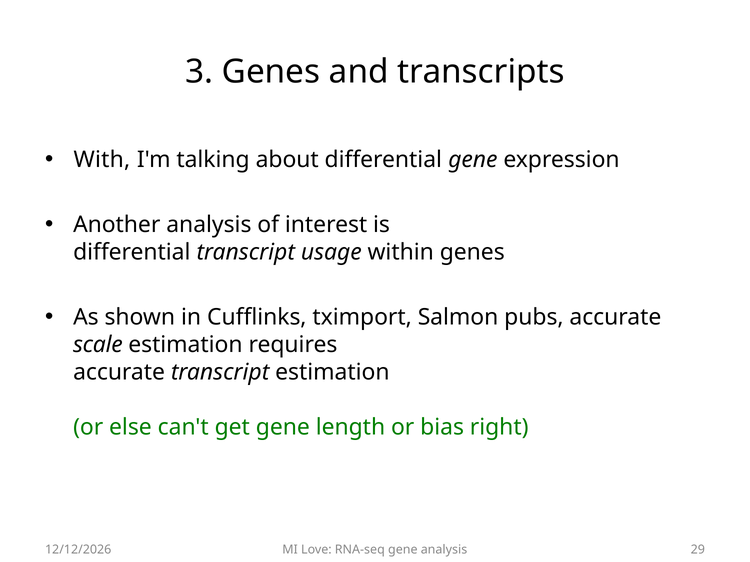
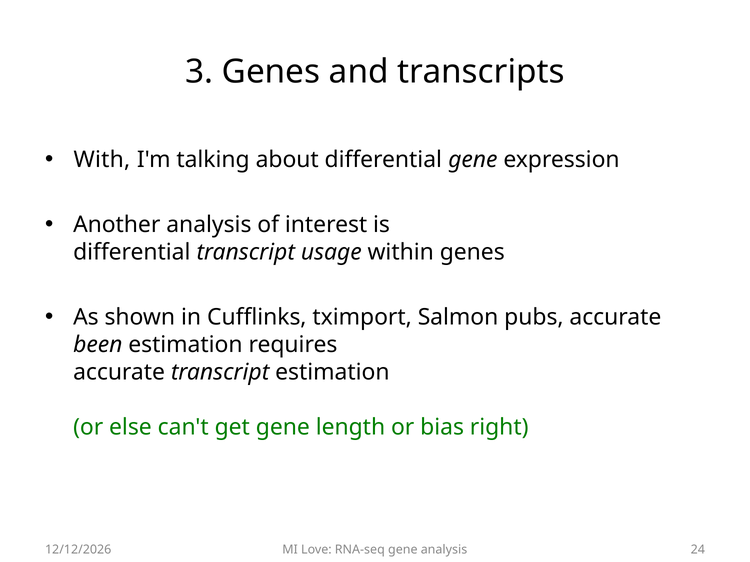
scale: scale -> been (98, 345)
29: 29 -> 24 (698, 550)
